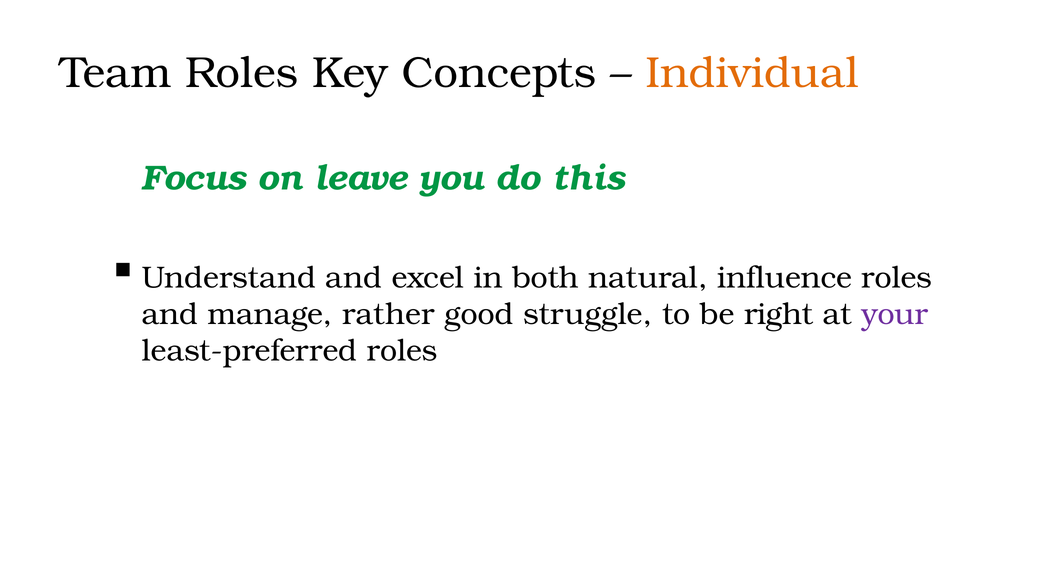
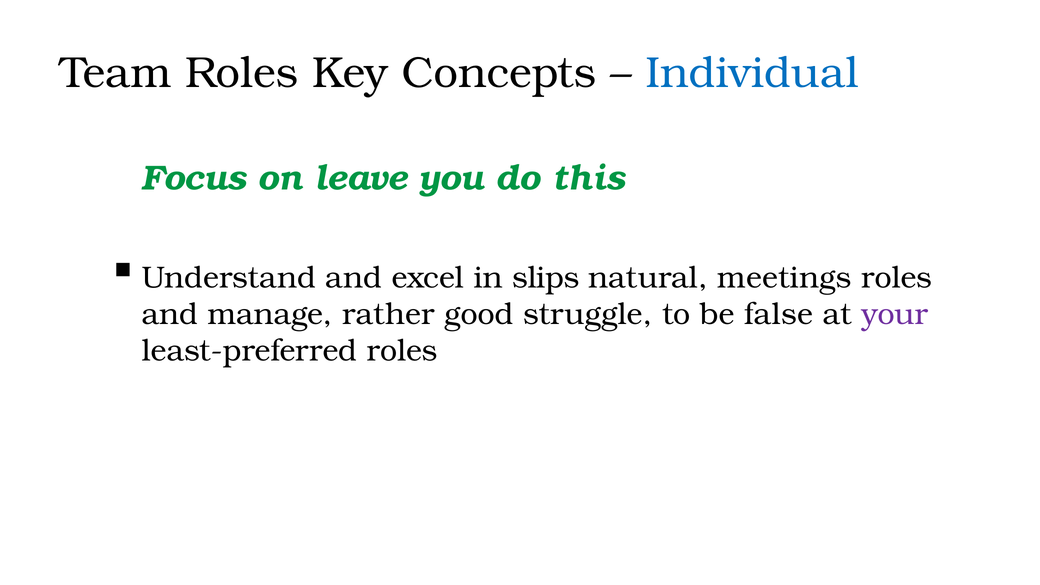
Individual colour: orange -> blue (752, 73)
both: both -> slips (546, 278)
influence: influence -> meetings (784, 278)
right: right -> false (778, 314)
